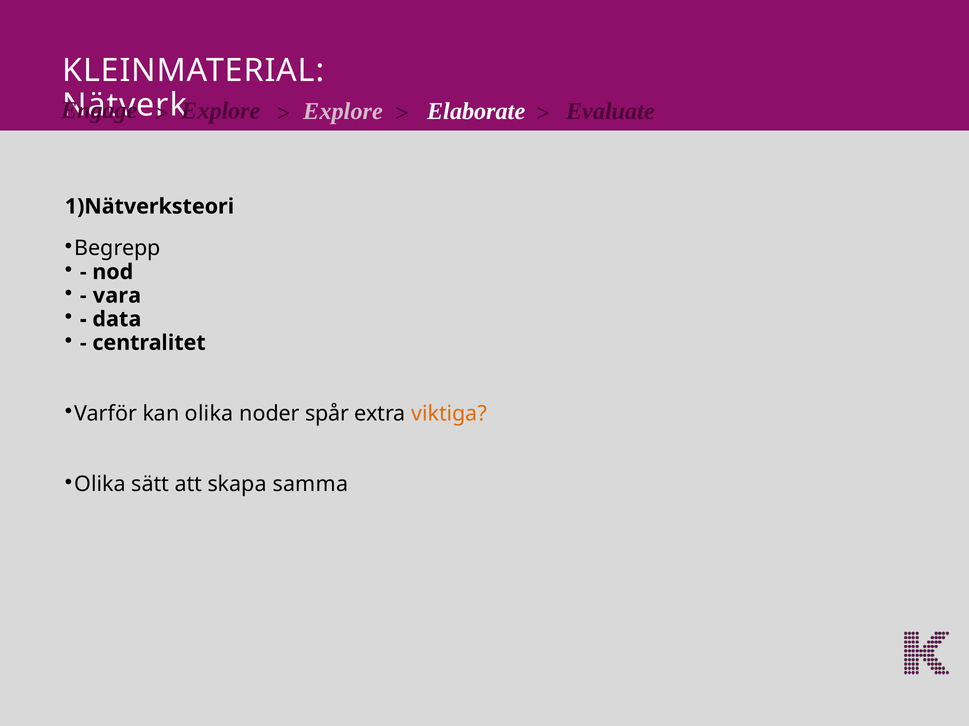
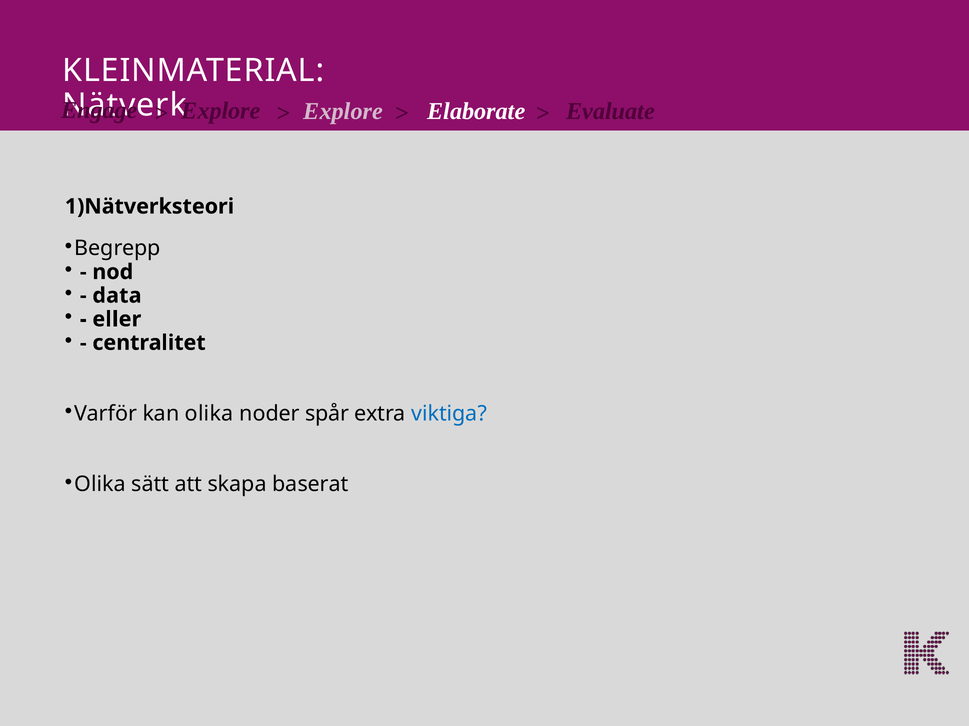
vara: vara -> data (117, 296)
data: data -> eller (117, 319)
viktiga colour: orange -> blue (449, 414)
samma: samma -> baserat (310, 485)
